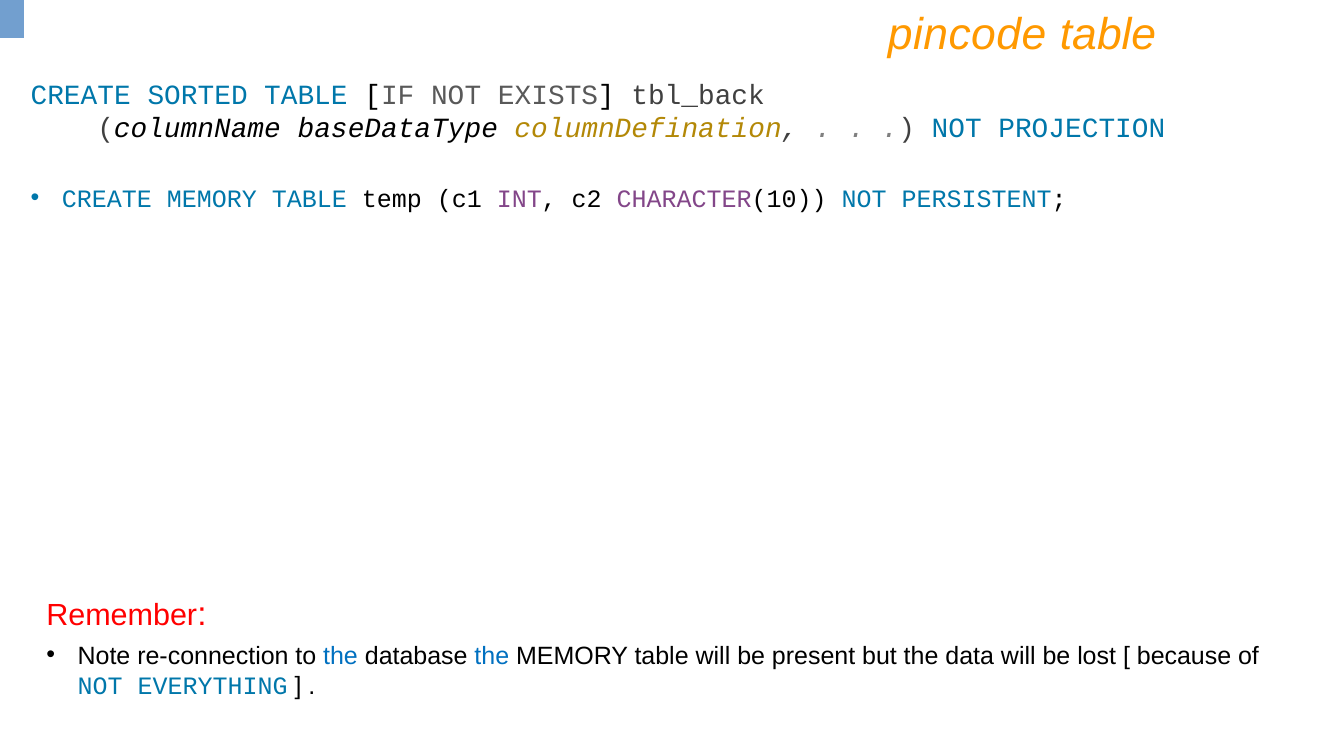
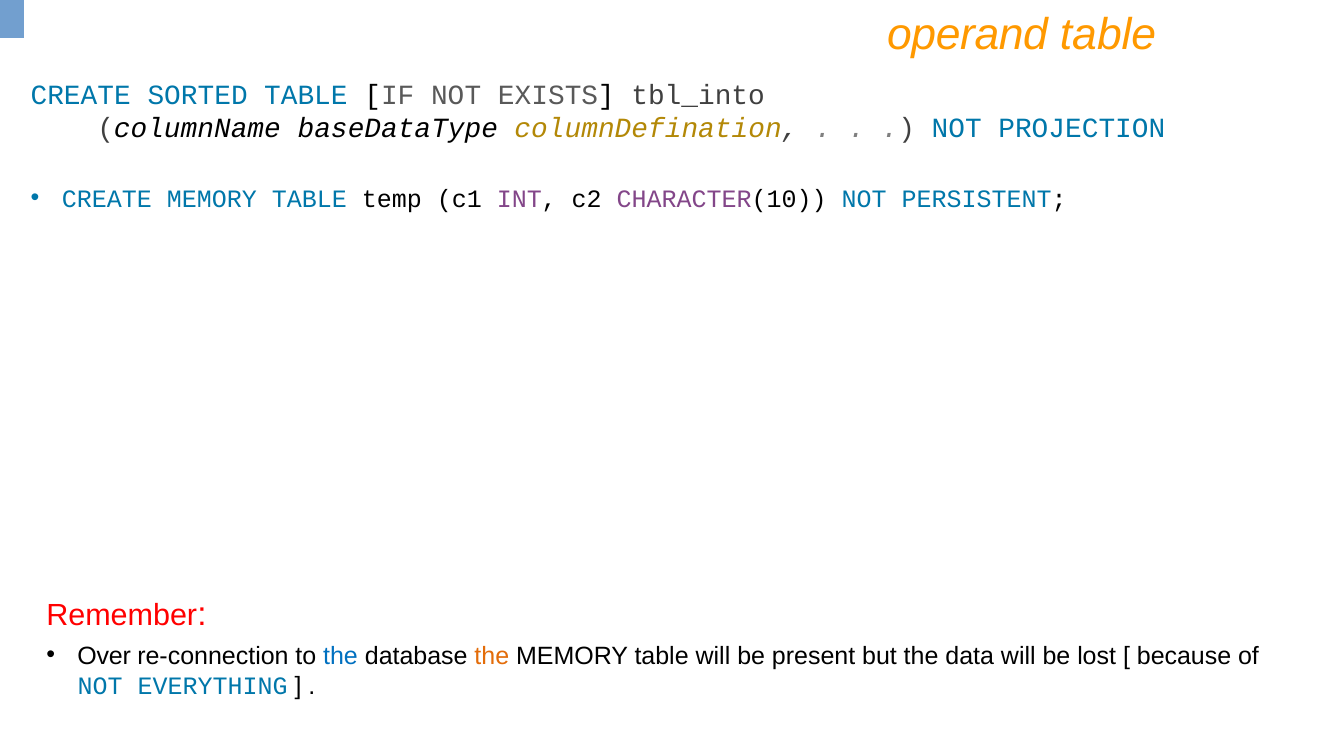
pincode: pincode -> operand (968, 35)
tbl_back: tbl_back -> tbl_into (698, 95)
Note: Note -> Over (104, 656)
the colour: blue -> orange (492, 656)
